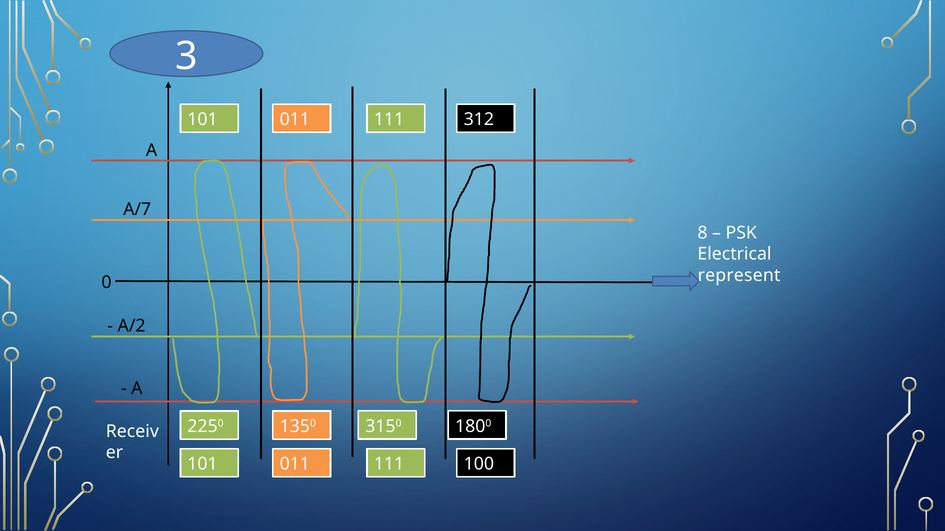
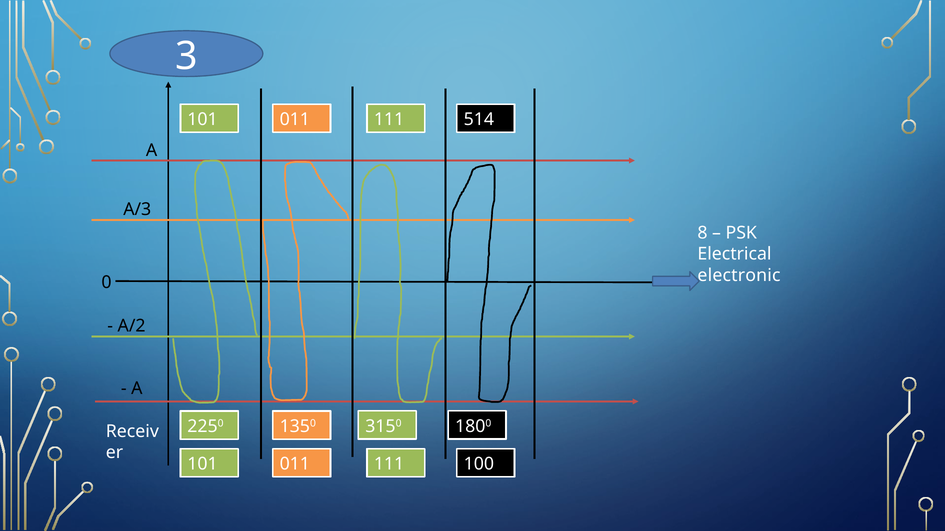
312: 312 -> 514 (479, 120)
A/7: A/7 -> A/3 (137, 210)
represent: represent -> electronic (739, 276)
